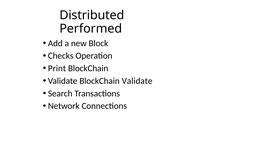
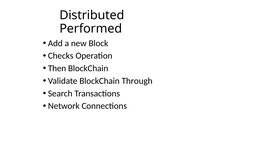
Print: Print -> Then (57, 68)
BlockChain Validate: Validate -> Through (137, 81)
